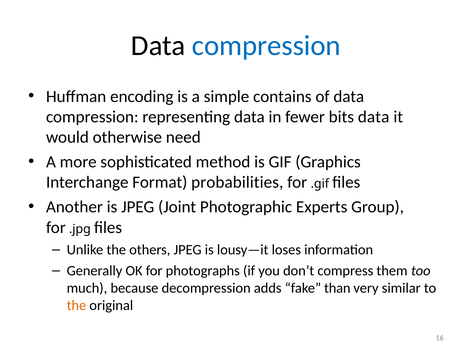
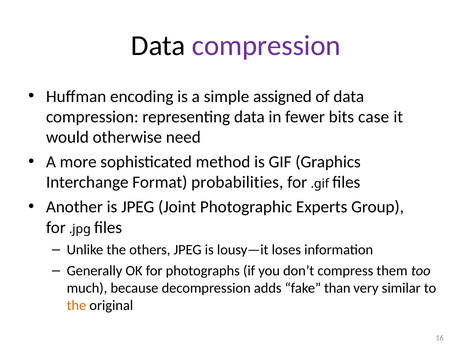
compression colour: blue -> purple (266, 46)
contains: contains -> assigned (282, 96)
bits data: data -> case (374, 117)
